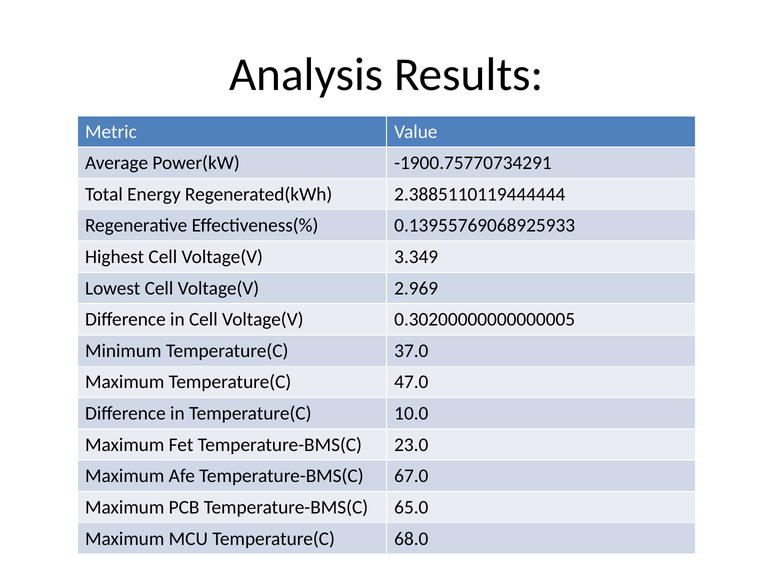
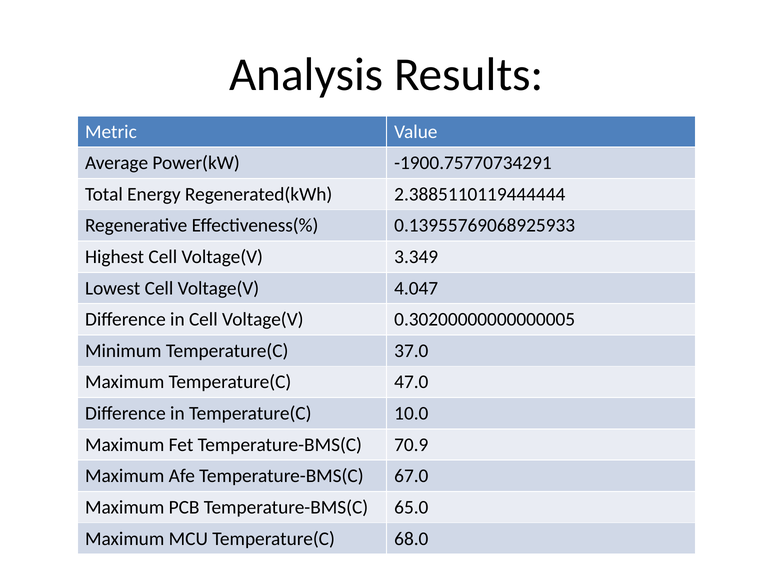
2.969: 2.969 -> 4.047 (416, 289)
23.0: 23.0 -> 70.9 (411, 445)
